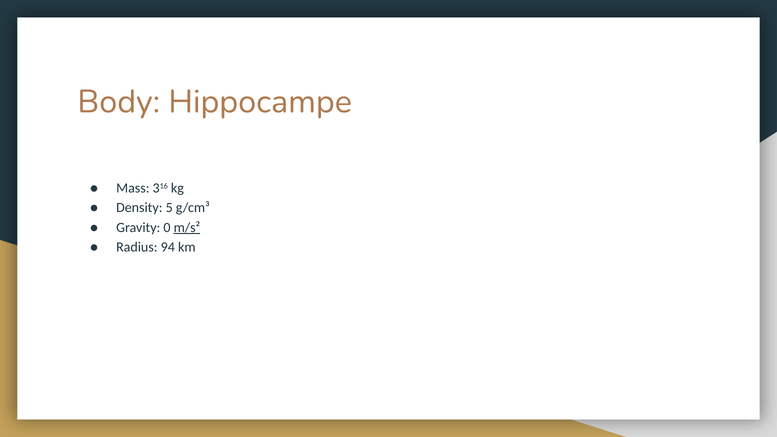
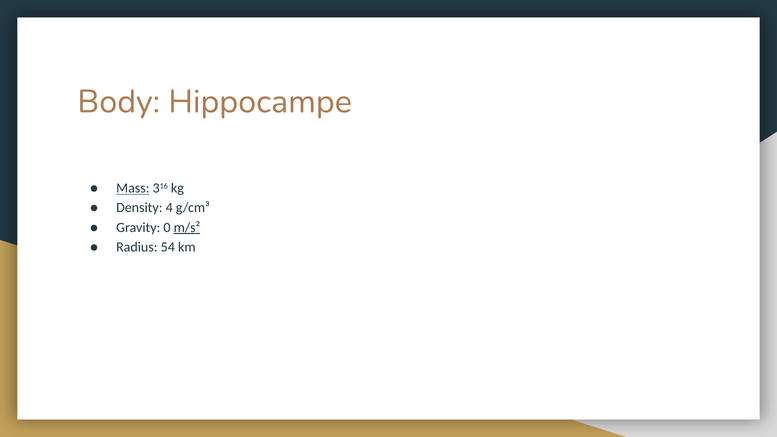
Mass underline: none -> present (133, 188)
5: 5 -> 4 (169, 208)
94: 94 -> 54 (168, 247)
